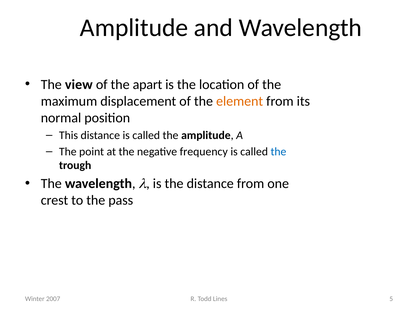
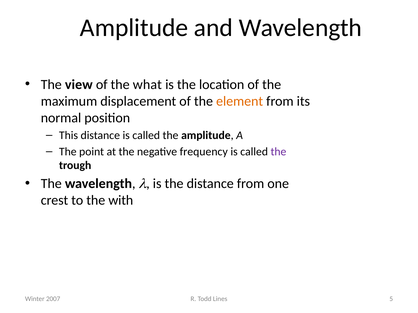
apart: apart -> what (147, 85)
the colour: blue -> purple (278, 152)
pass: pass -> with (121, 201)
